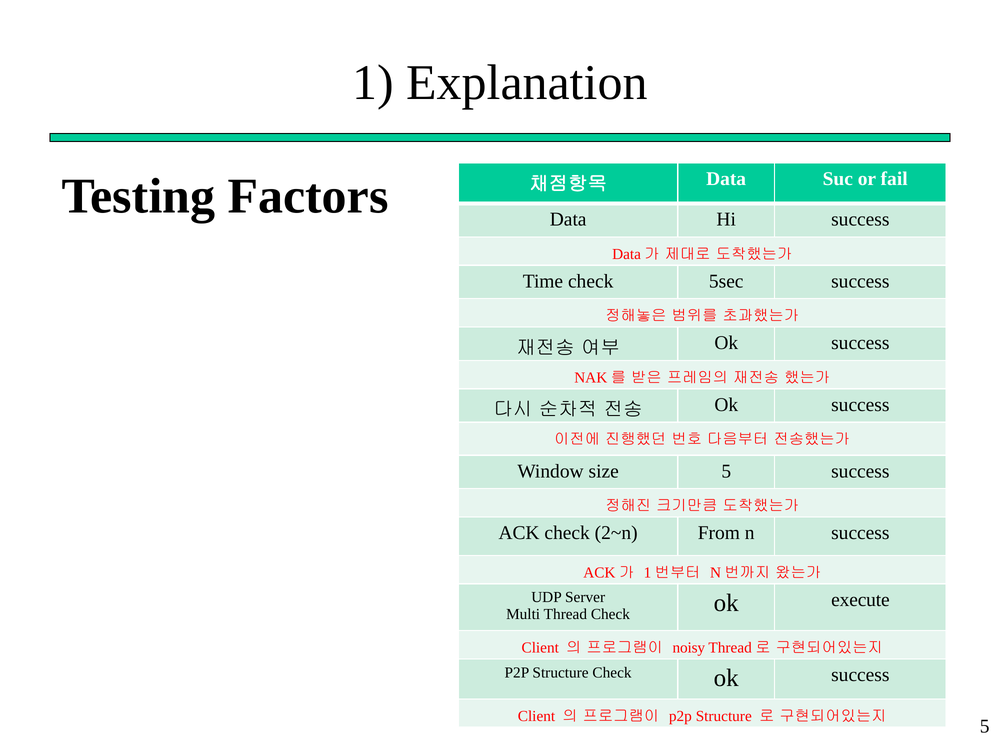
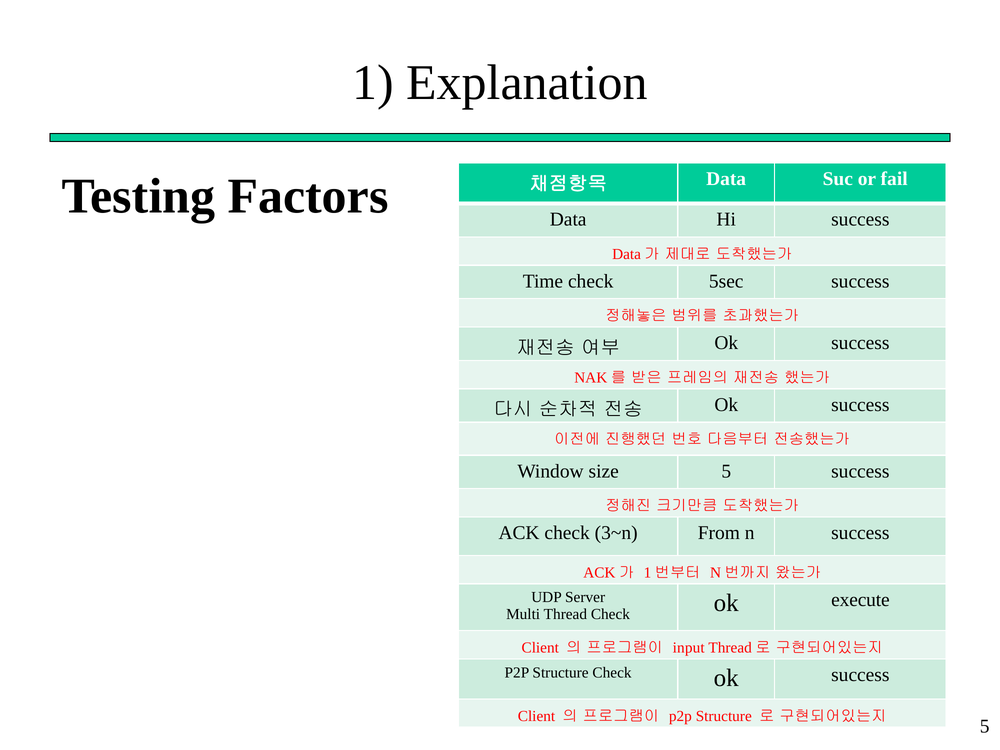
2~n: 2~n -> 3~n (616, 533)
noisy: noisy -> input (689, 648)
